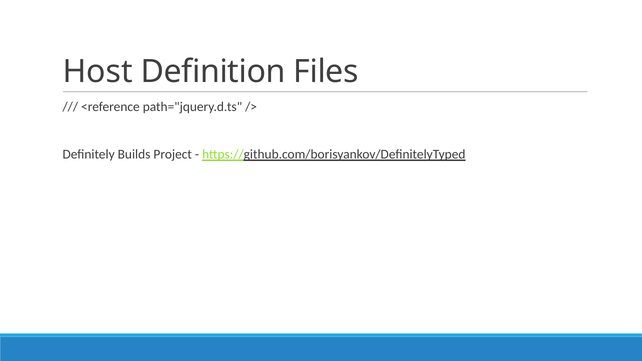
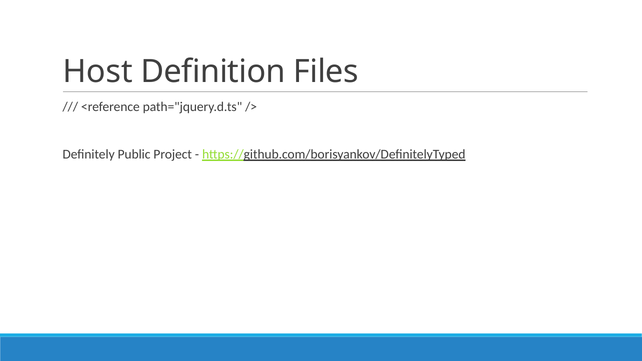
Builds: Builds -> Public (134, 155)
